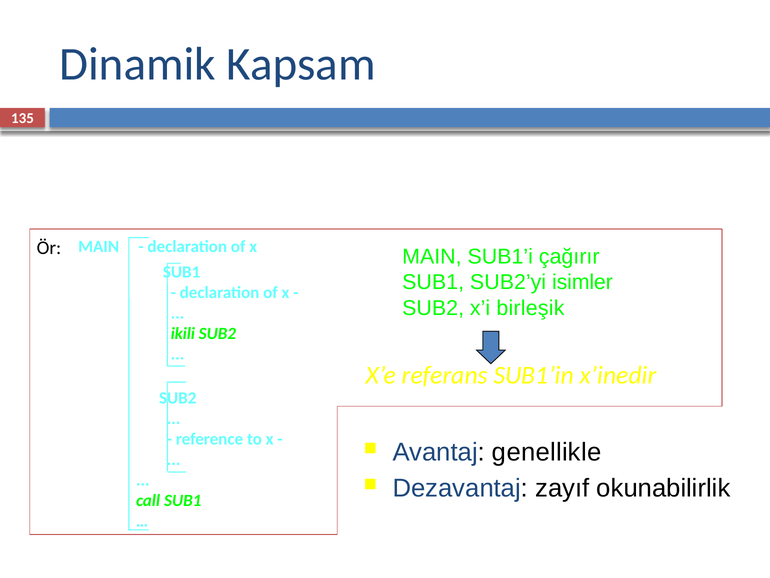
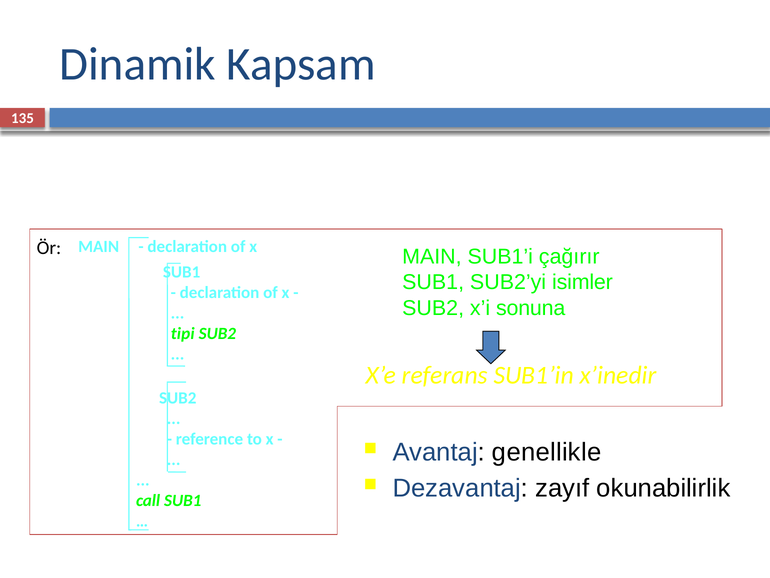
birleşik: birleşik -> sonuna (531, 308)
ikili: ikili -> tipi (183, 333)
